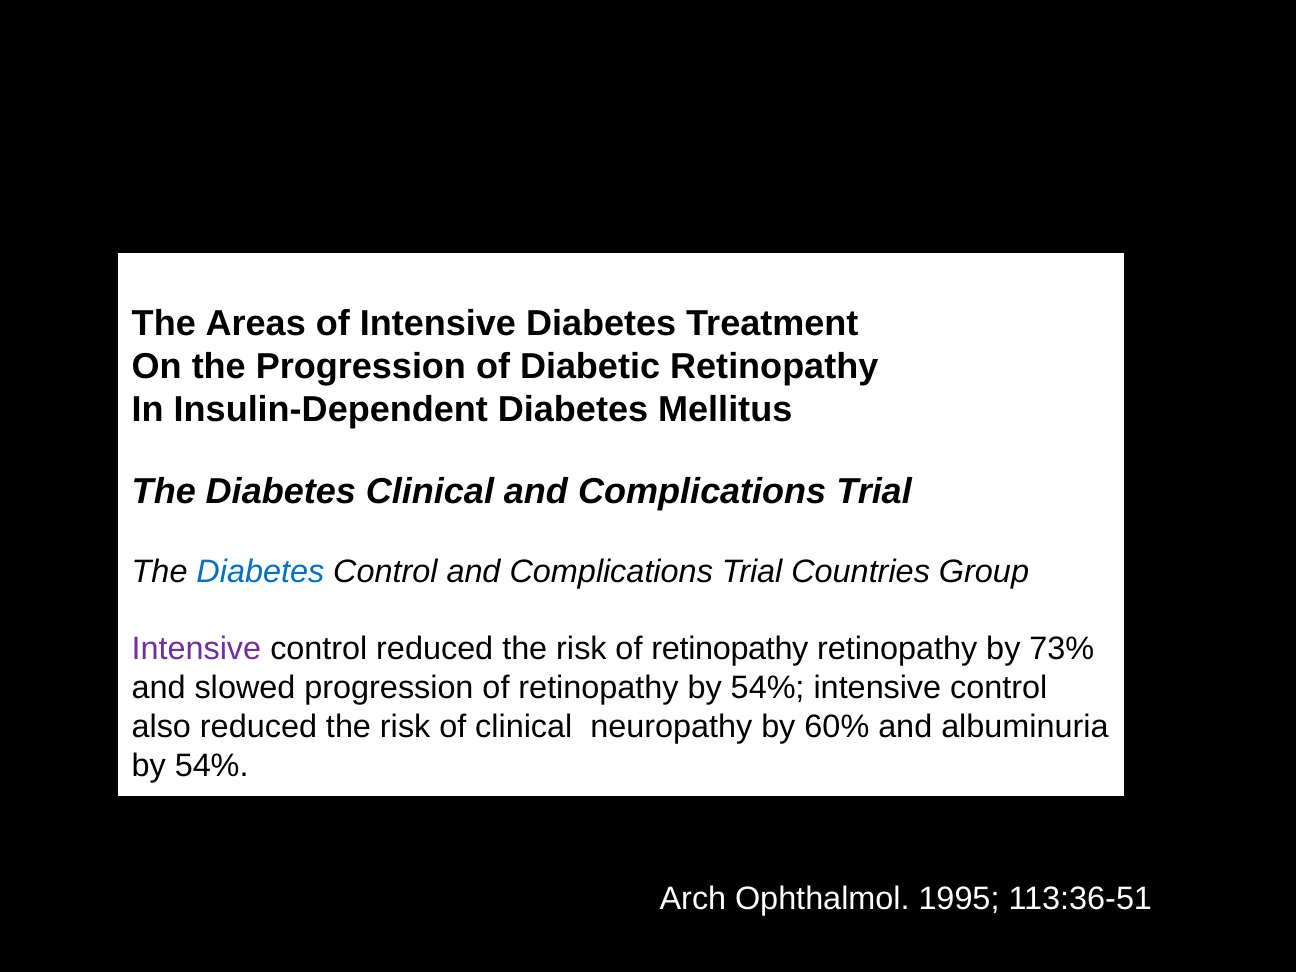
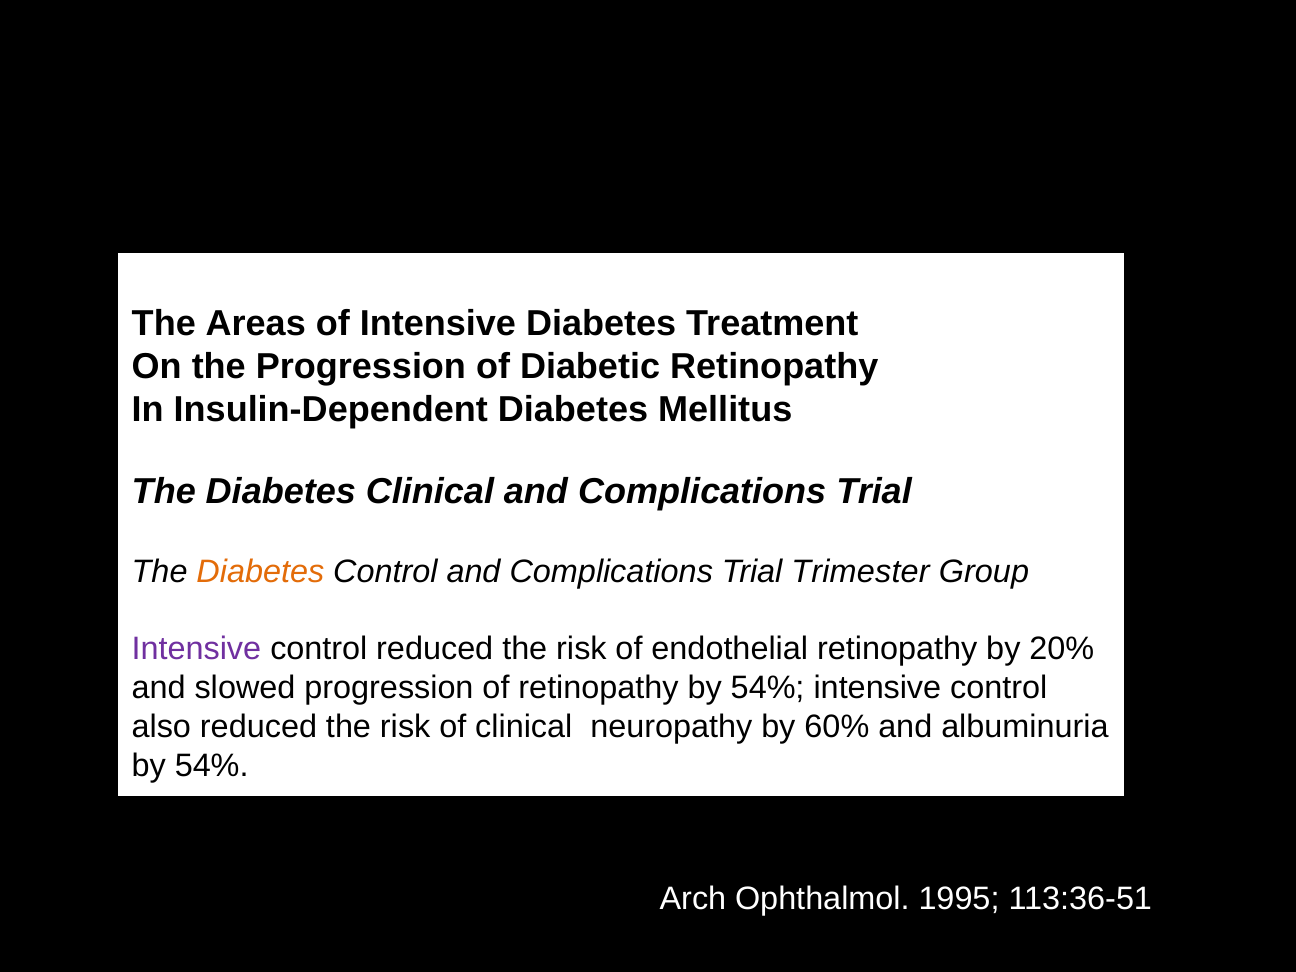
Diabetes colour: blue -> orange (260, 571)
Countries: Countries -> Trimester (861, 571)
risk of retinopathy: retinopathy -> endothelial (730, 649)
73%: 73% -> 20% (1062, 649)
